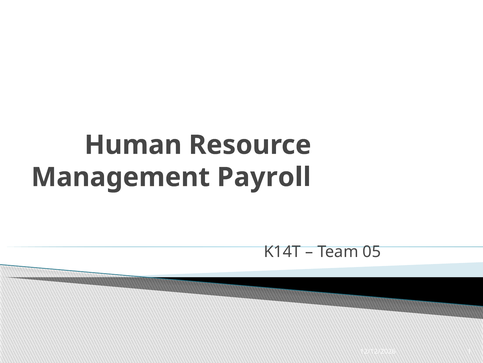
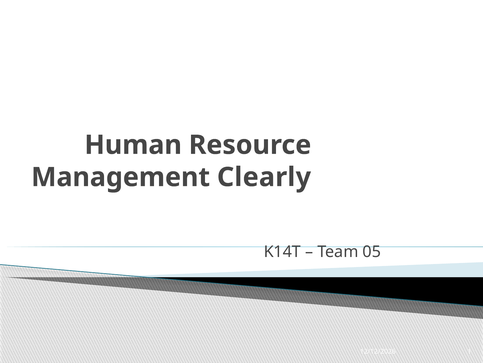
Payroll: Payroll -> Clearly (264, 177)
